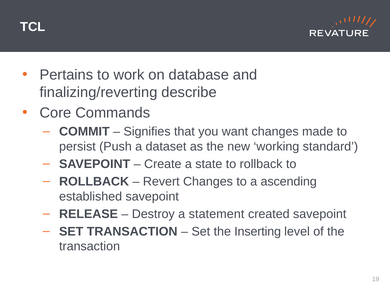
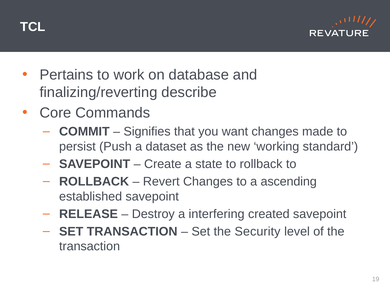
statement: statement -> interfering (217, 214)
Inserting: Inserting -> Security (258, 232)
